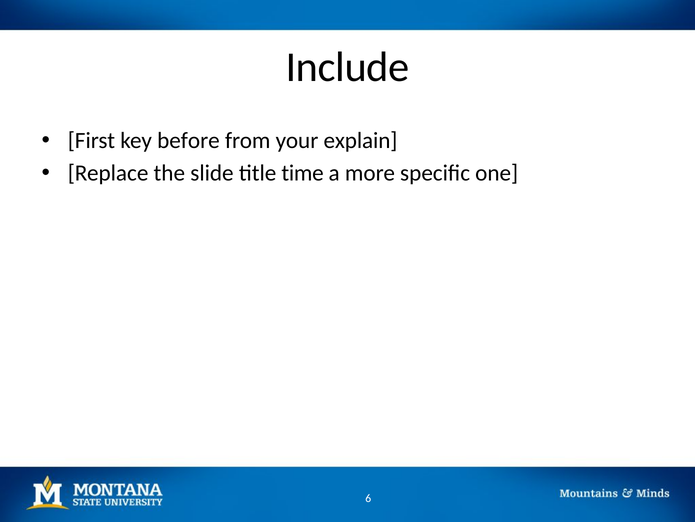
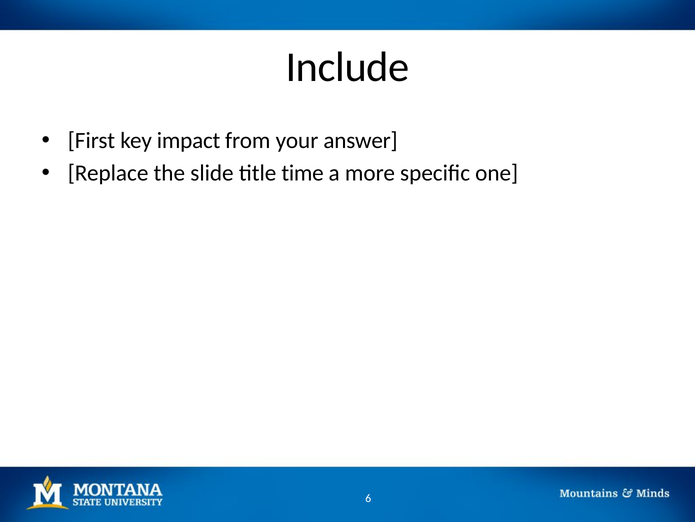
before: before -> impact (189, 141)
explain: explain -> answer (361, 141)
